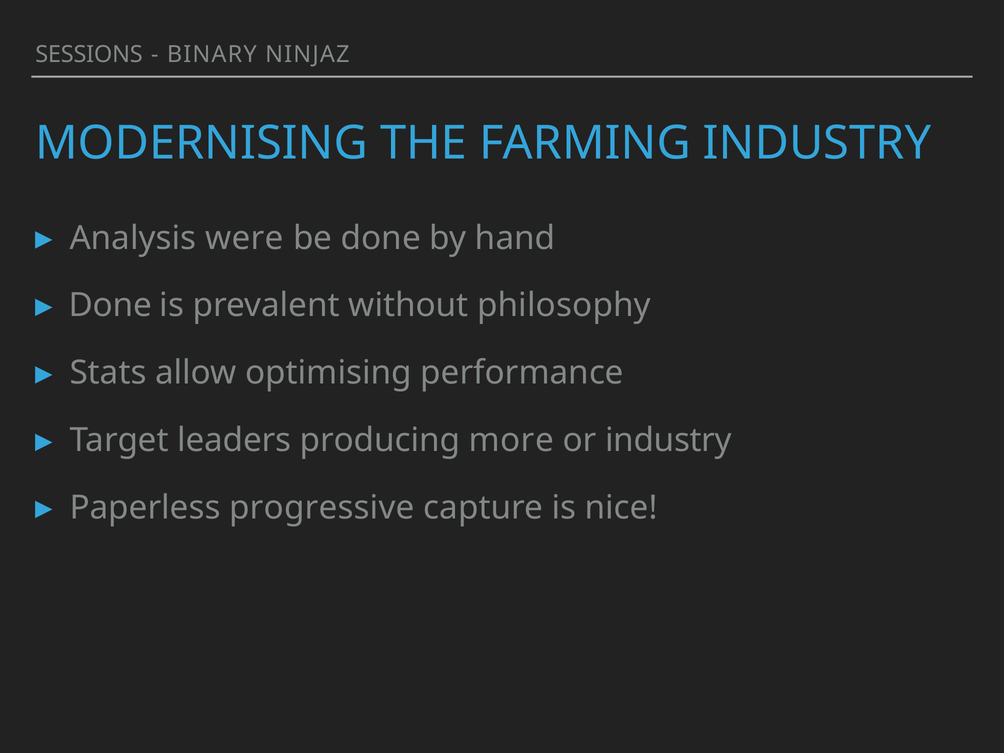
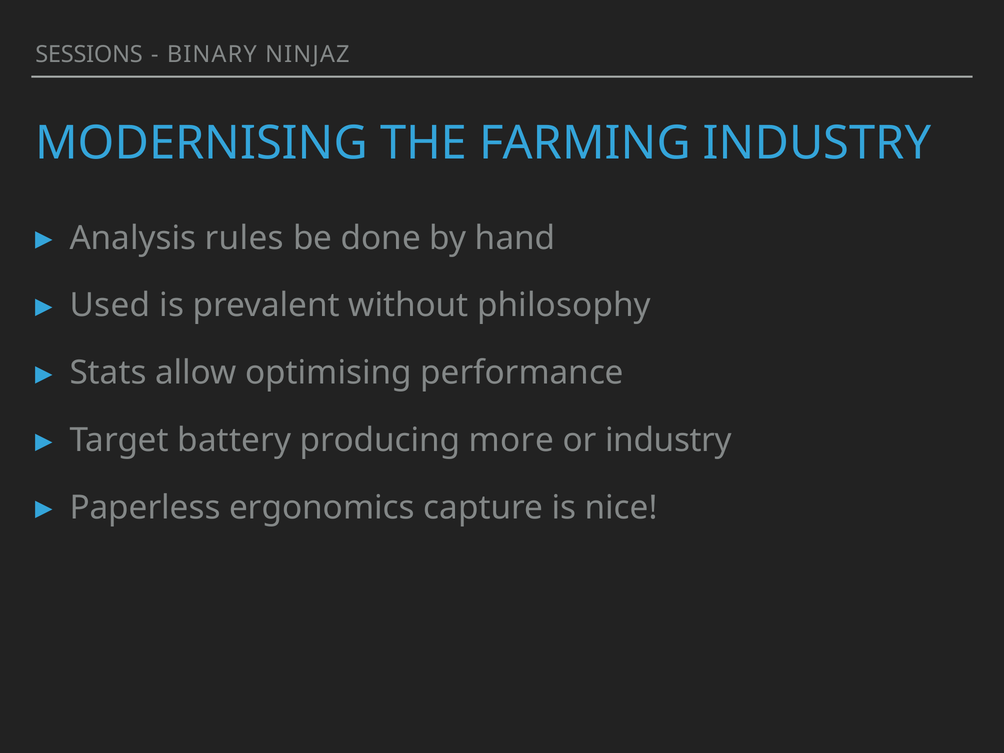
were: were -> rules (244, 238)
Done: Done -> Used (110, 305)
leaders: leaders -> battery (234, 440)
progressive: progressive -> ergonomics (322, 508)
